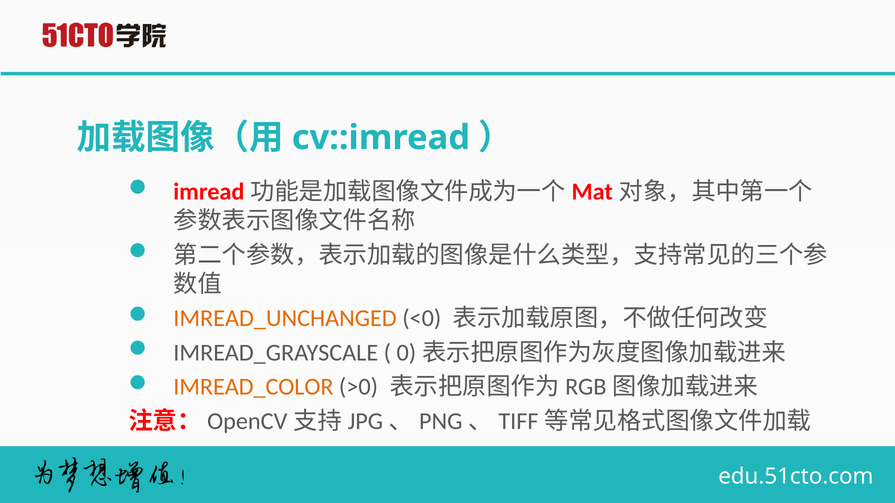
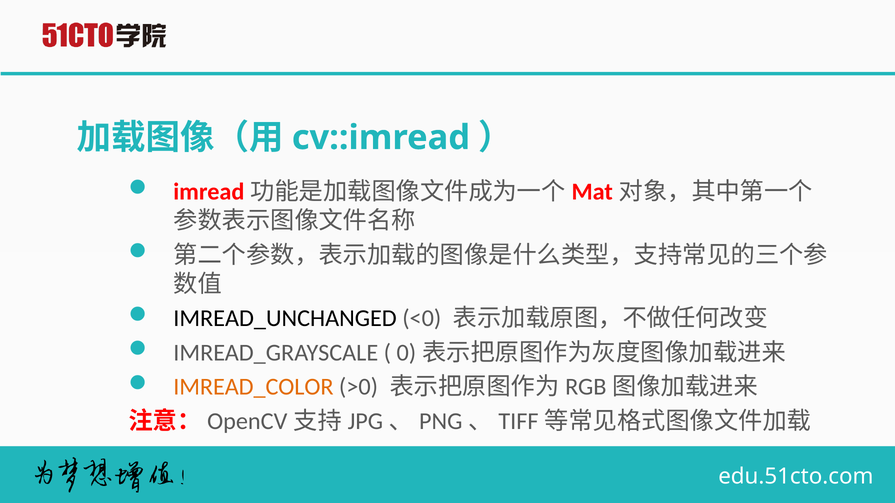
IMREAD_UNCHANGED colour: orange -> black (285, 319)
